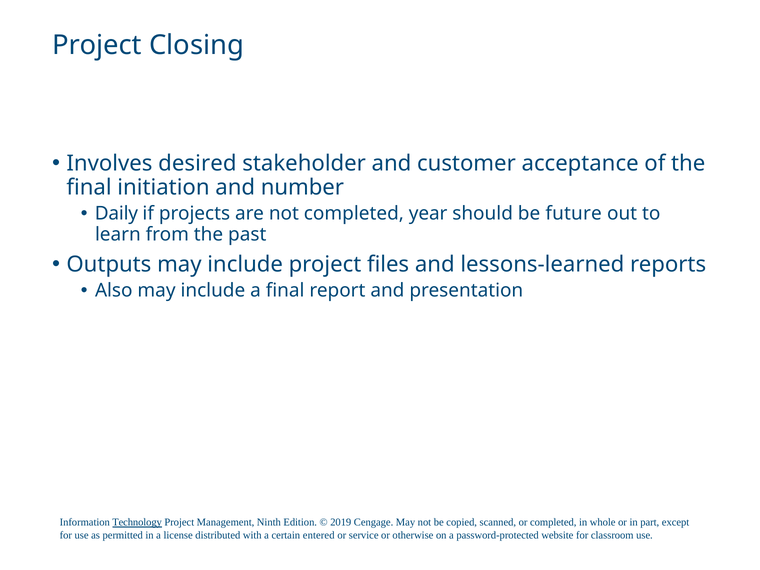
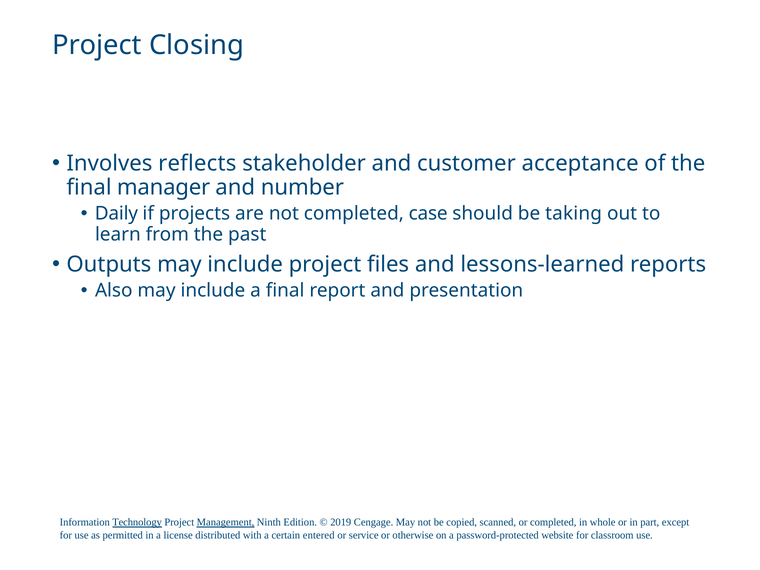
desired: desired -> reflects (197, 164)
initiation: initiation -> manager (164, 188)
year: year -> case (428, 214)
future: future -> taking (574, 214)
Management underline: none -> present (226, 523)
